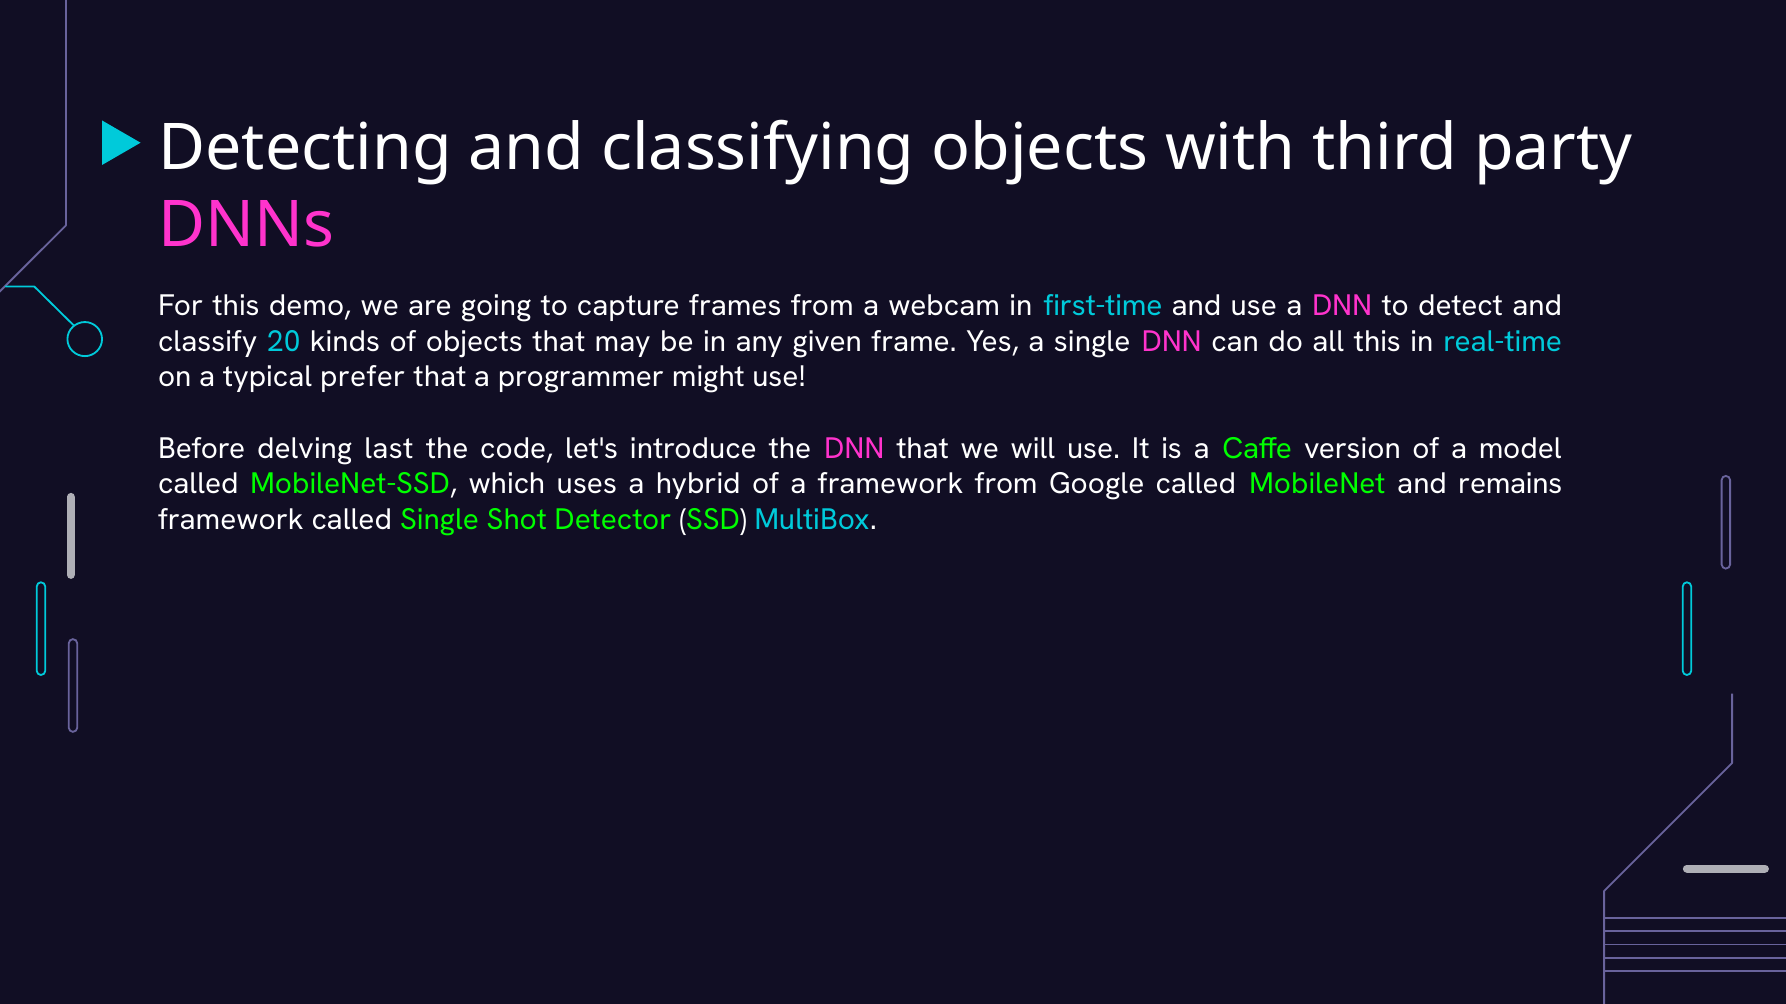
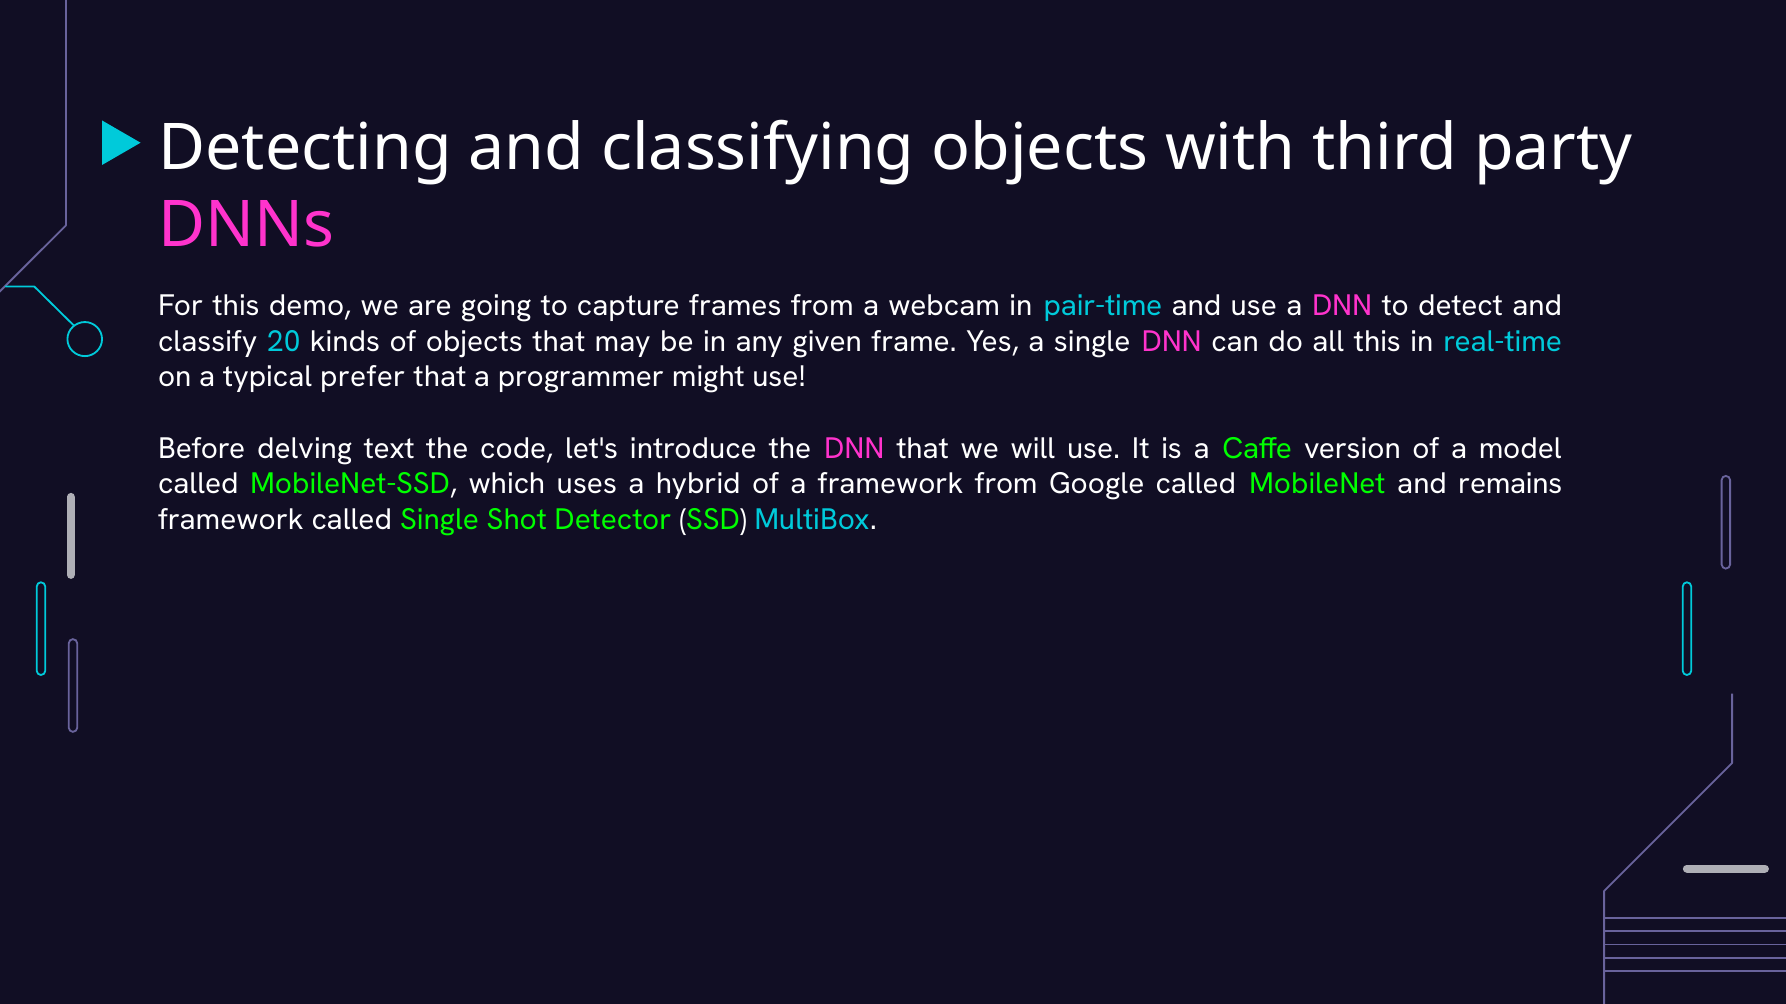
first-time: first-time -> pair-time (1103, 306)
last: last -> text (389, 449)
